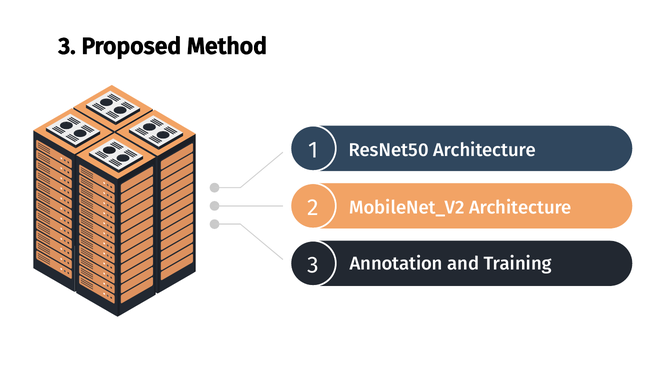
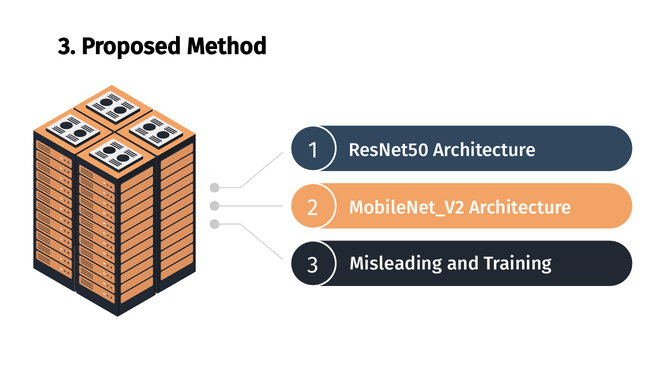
Annotation: Annotation -> Misleading (396, 264)
